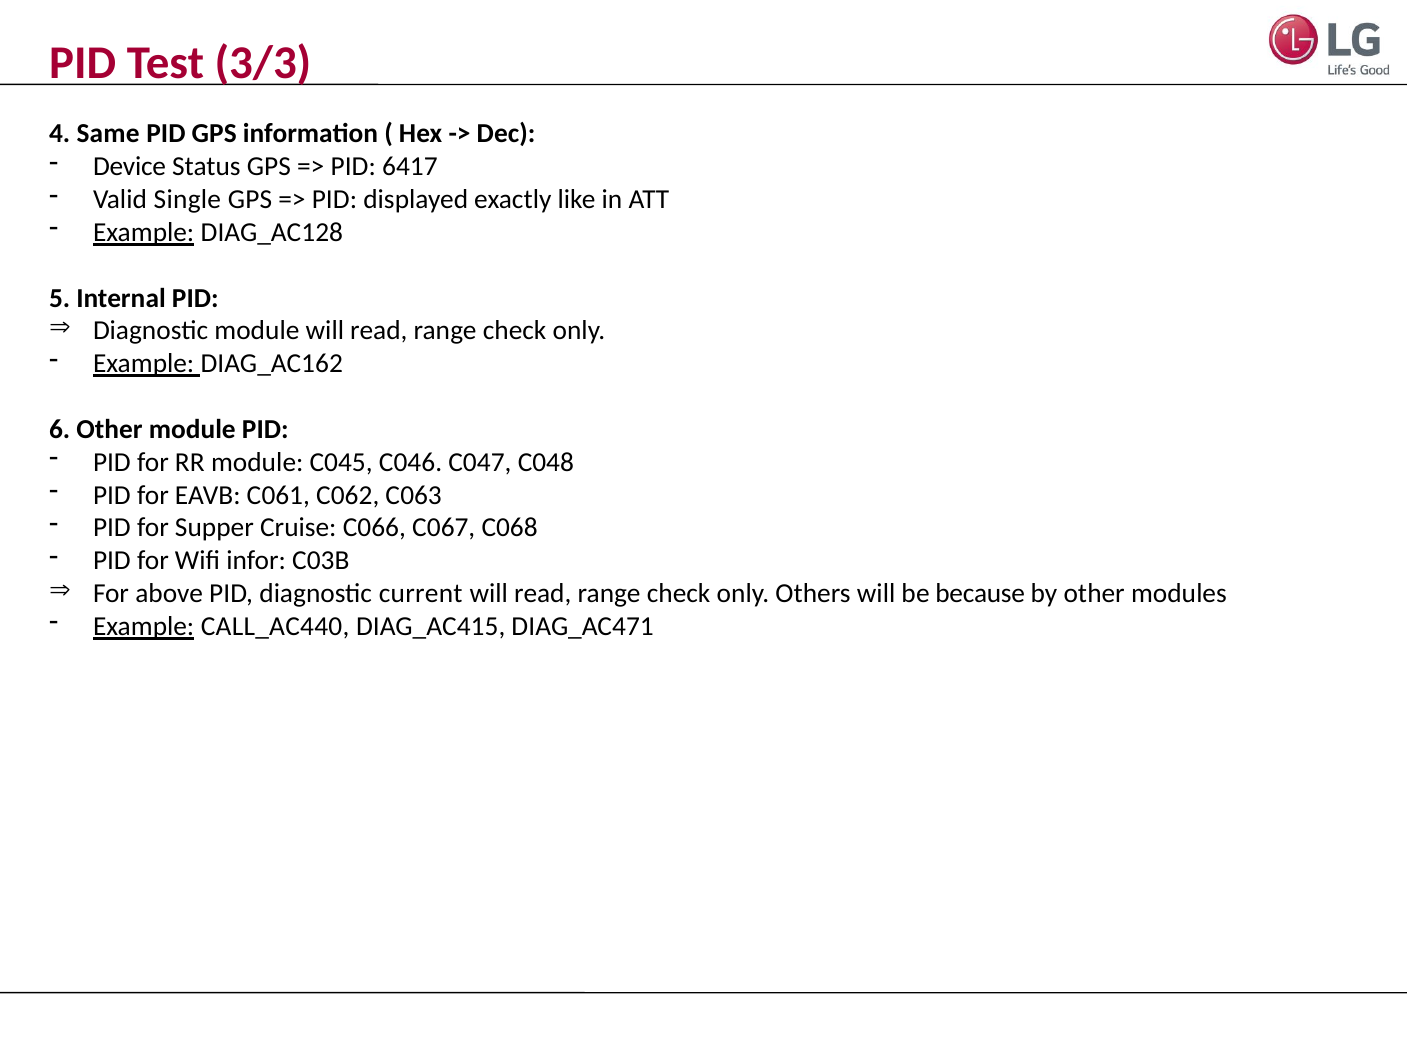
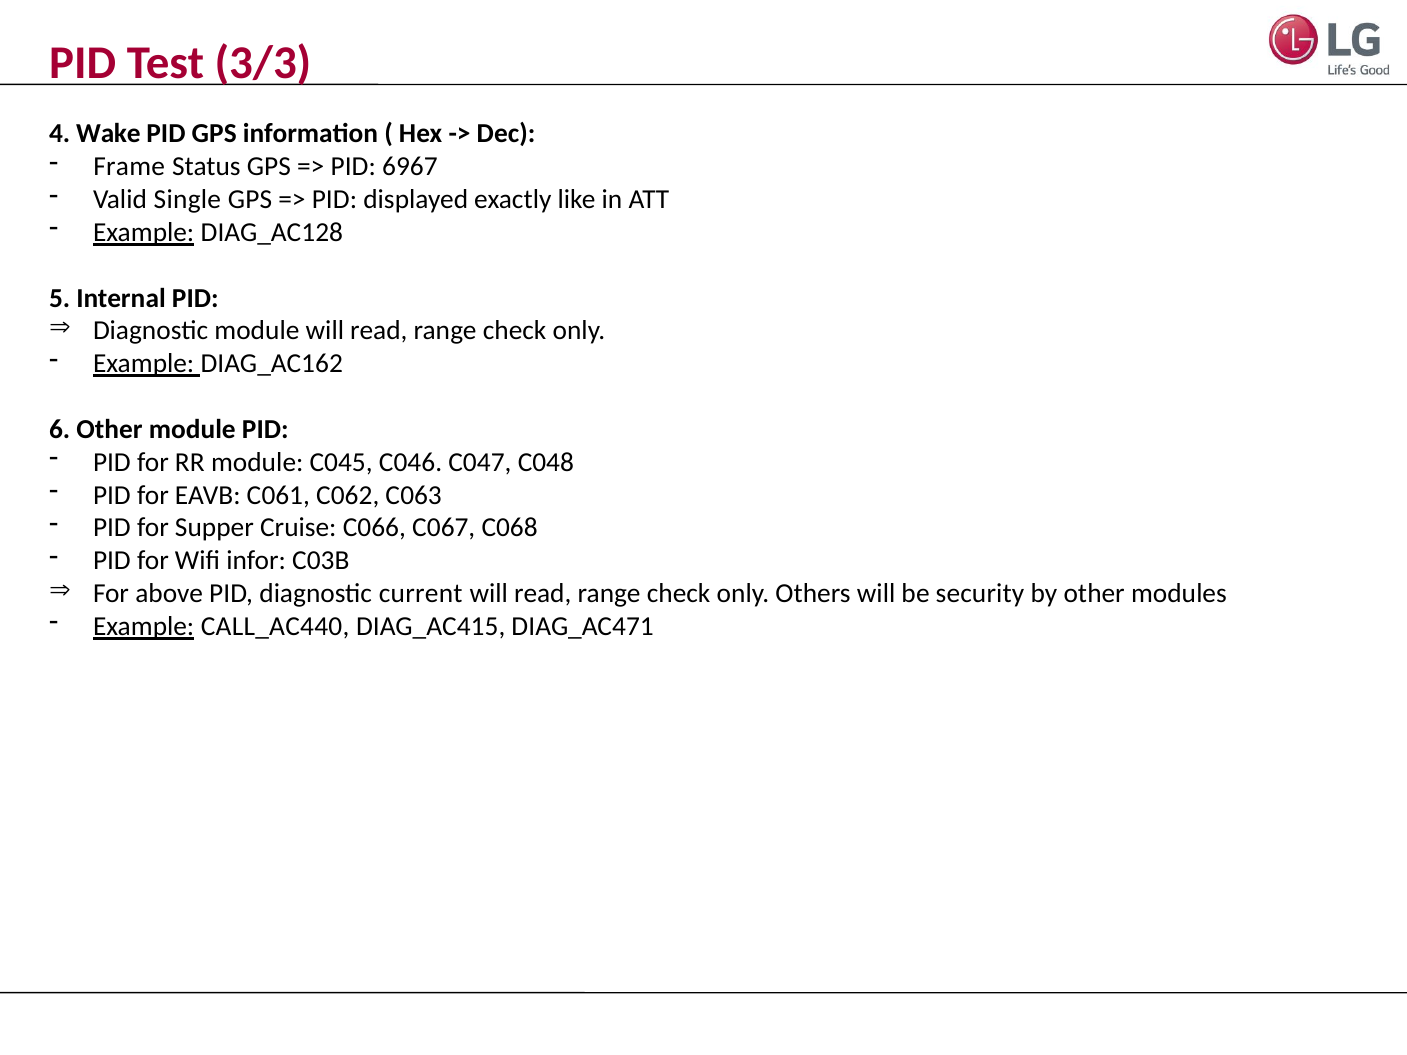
Same: Same -> Wake (108, 134)
Device: Device -> Frame (129, 167)
6417: 6417 -> 6967 (410, 167)
because: because -> security (980, 594)
